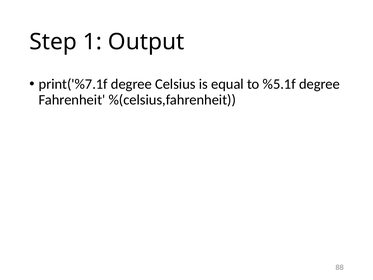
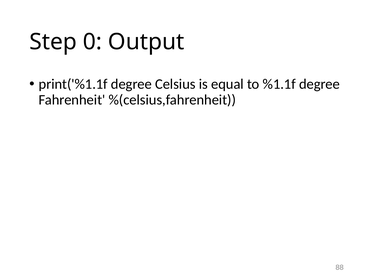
1: 1 -> 0 (92, 42)
print('%7.1f: print('%7.1f -> print('%1.1f (73, 84)
%5.1f: %5.1f -> %1.1f (279, 84)
